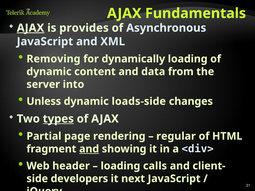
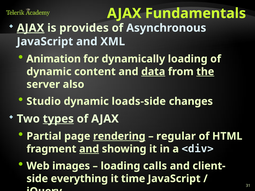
Removing: Removing -> Animation (54, 59)
data underline: none -> present (153, 72)
the underline: none -> present (205, 72)
into: into -> also (74, 84)
Unless: Unless -> Studio (44, 101)
rendering underline: none -> present (119, 136)
header: header -> images (71, 166)
developers: developers -> everything (79, 179)
next: next -> time (133, 179)
